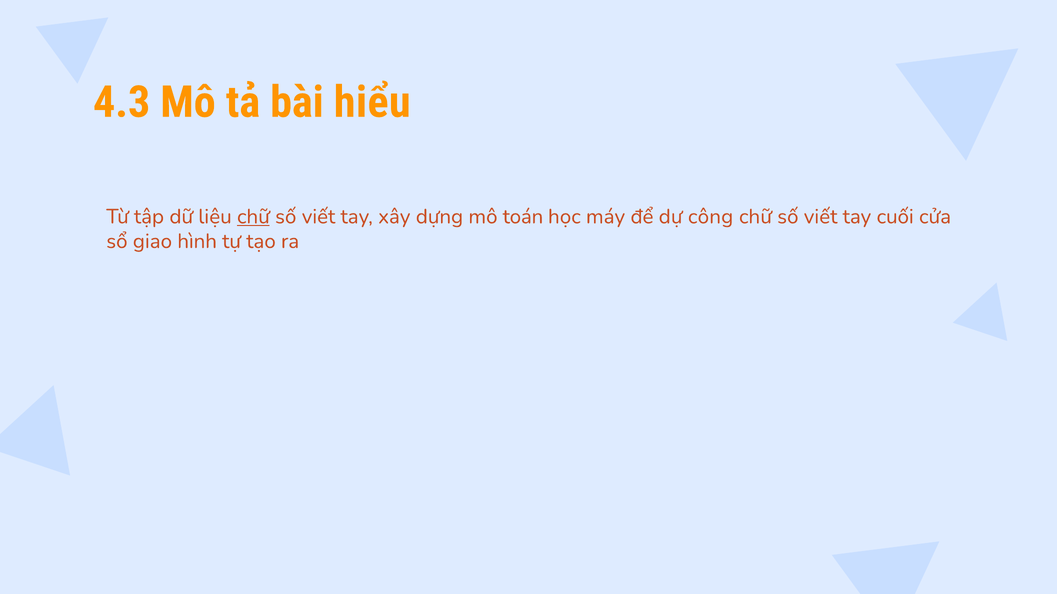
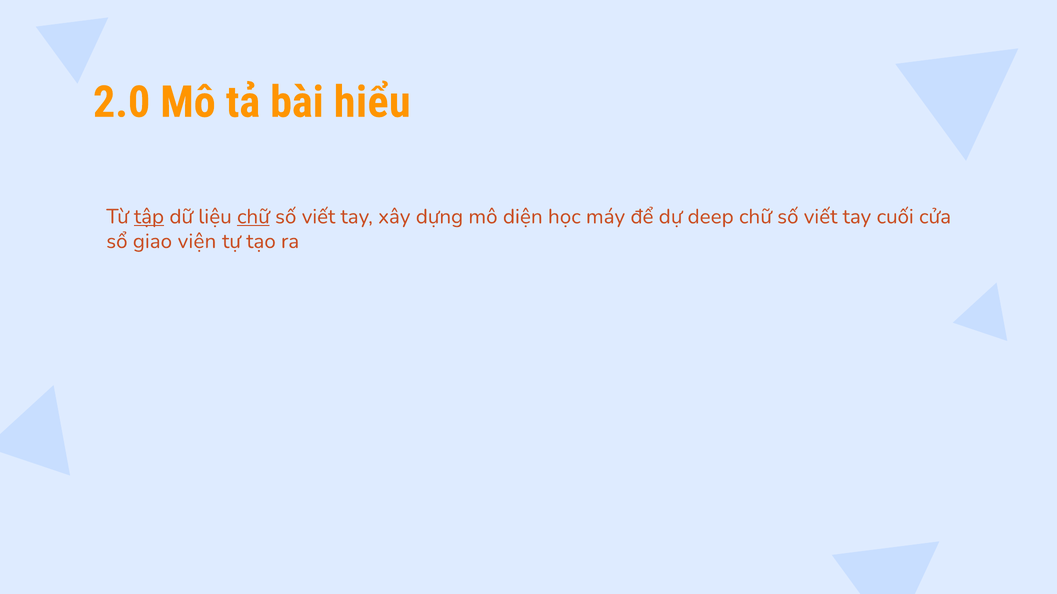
4.3: 4.3 -> 2.0 (122, 102)
tập underline: none -> present (149, 217)
toán: toán -> diện (523, 217)
công: công -> deep (711, 217)
hình: hình -> viện (197, 241)
